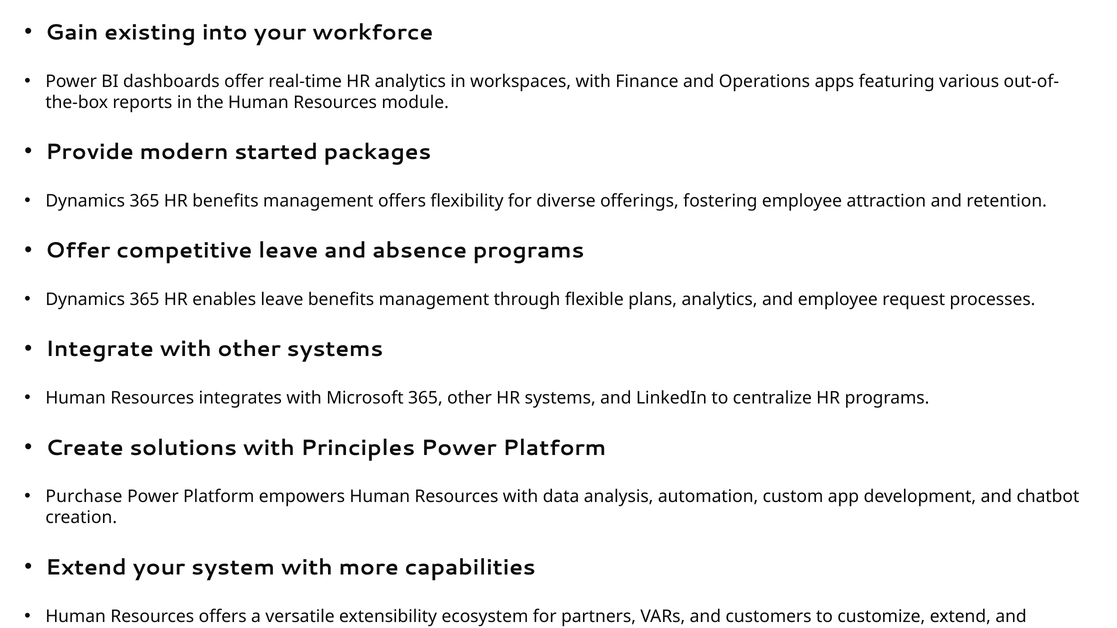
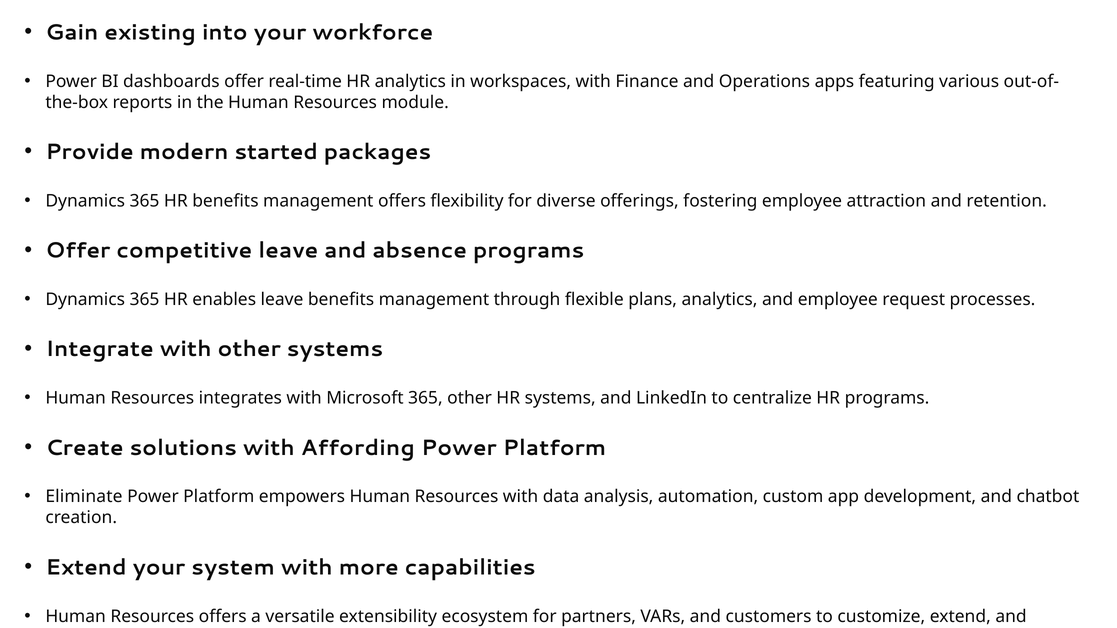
Principles: Principles -> Affording (358, 448)
Purchase: Purchase -> Eliminate (84, 497)
